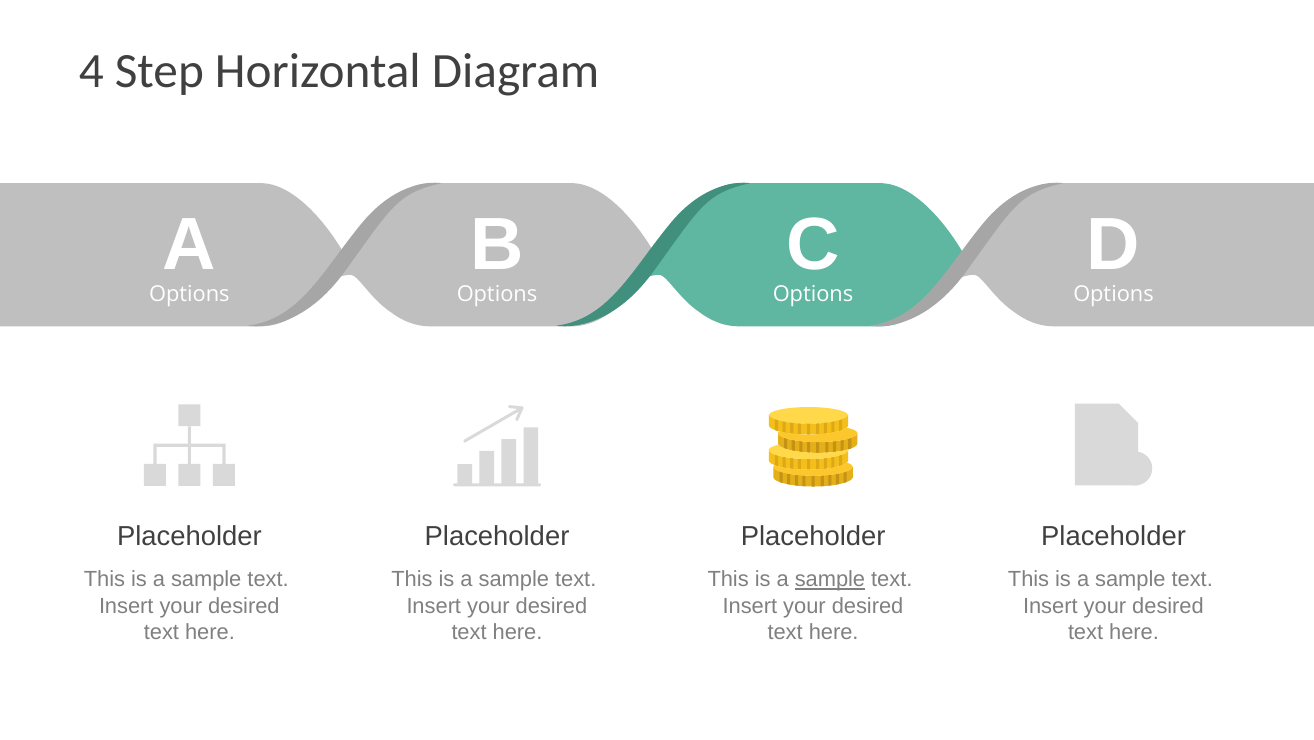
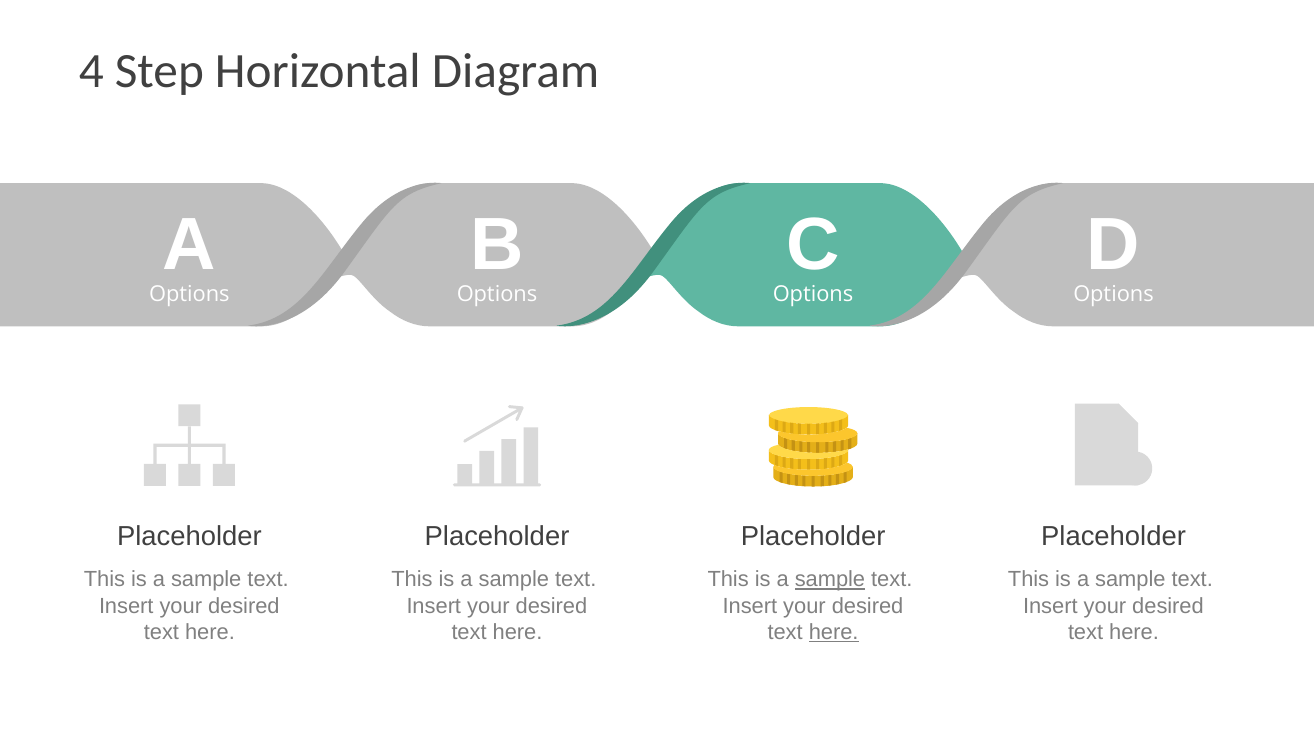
here underline: none -> present (834, 632)
